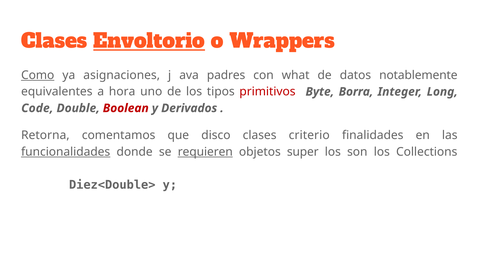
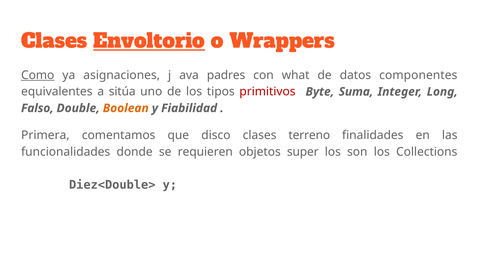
notablemente: notablemente -> componentes (418, 75)
hora: hora -> sitúa (122, 92)
Borra: Borra -> Suma (356, 92)
Code: Code -> Falso (37, 108)
Boolean colour: red -> orange (126, 108)
Derivados: Derivados -> Fiabilidad (189, 108)
Retorna: Retorna -> Primera (45, 136)
criterio: criterio -> terreno (309, 136)
funcionalidades underline: present -> none (66, 152)
requieren underline: present -> none (205, 152)
